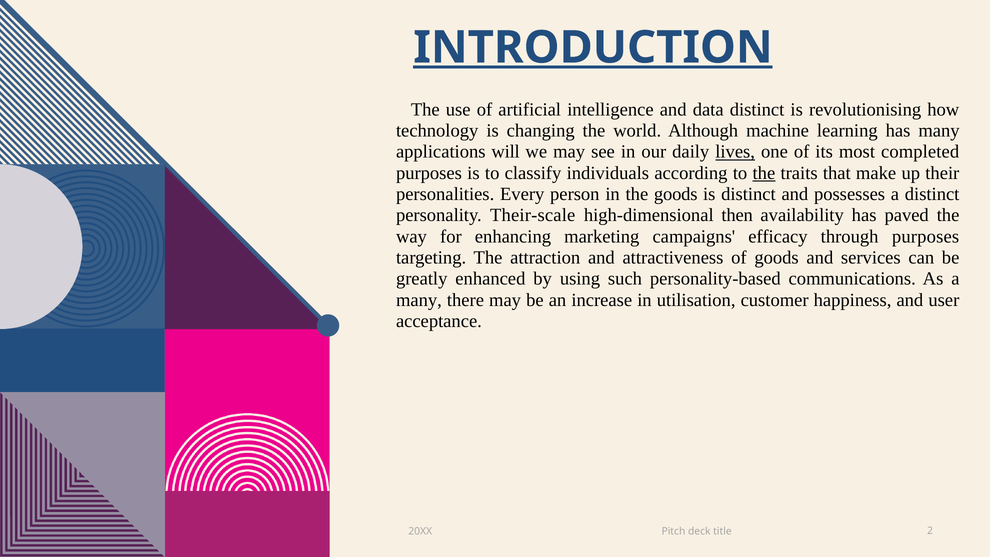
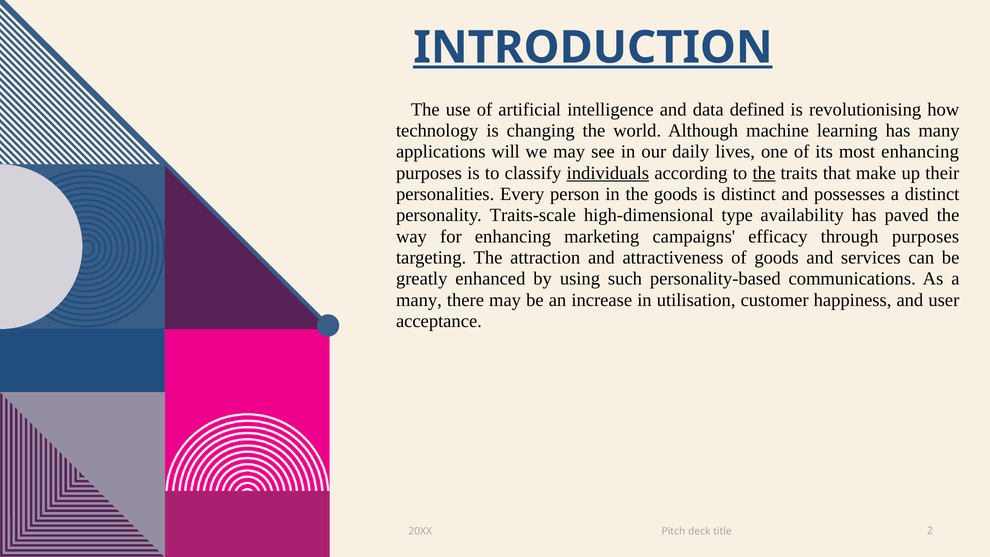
data distinct: distinct -> defined (757, 109)
lives underline: present -> none (735, 152)
most completed: completed -> enhancing (920, 152)
individuals underline: none -> present (608, 173)
Their-scale: Their-scale -> Traits-scale (533, 215)
then: then -> type (737, 215)
